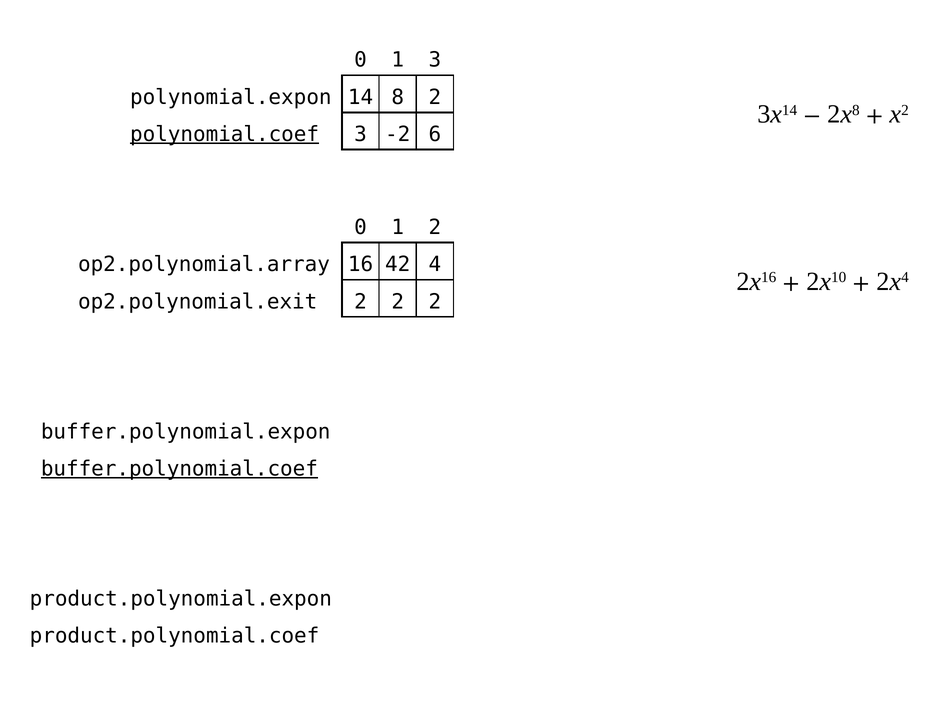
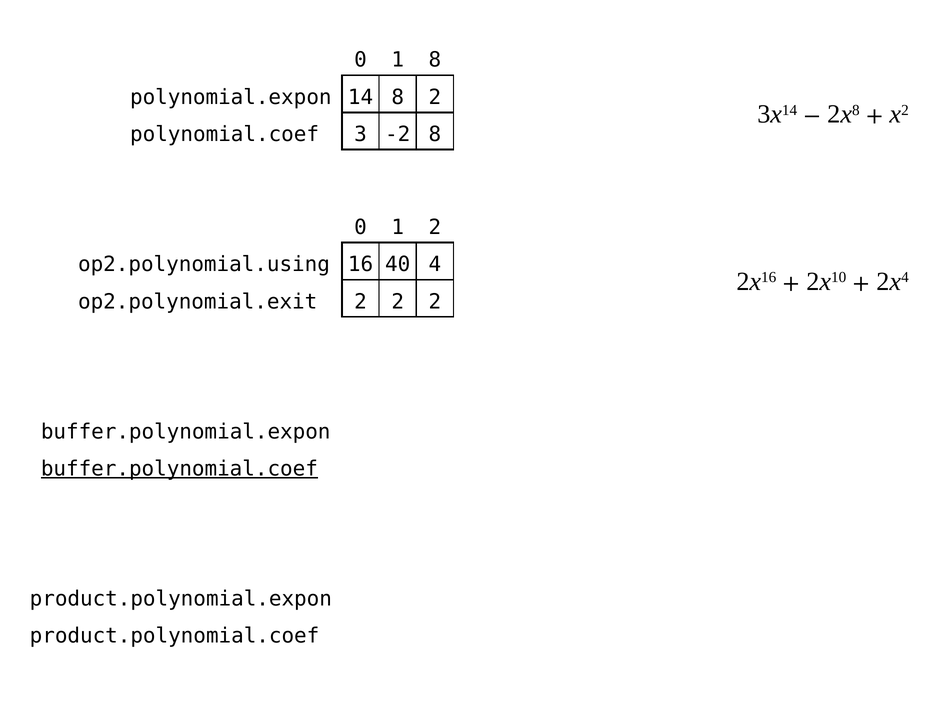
1 3: 3 -> 8 (435, 60)
polynomial.coef underline: present -> none (225, 134)
-2 6: 6 -> 8 (435, 134)
op2.polynomial.array: op2.polynomial.array -> op2.polynomial.using (204, 264)
42: 42 -> 40 (398, 264)
